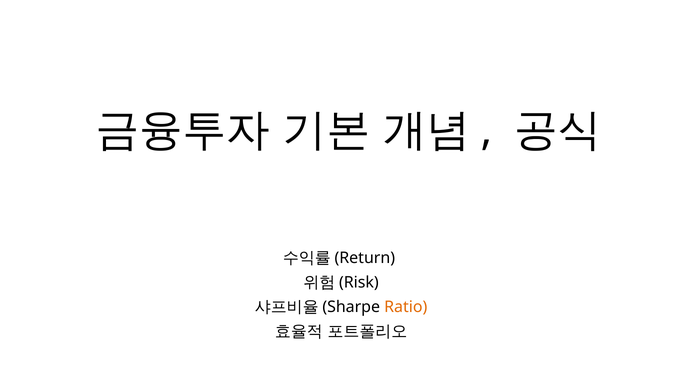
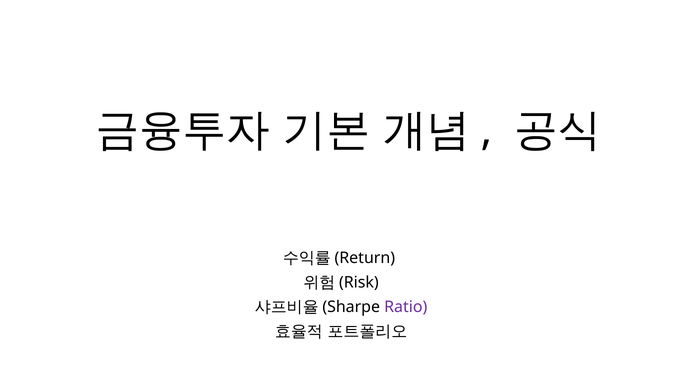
Ratio colour: orange -> purple (406, 307)
